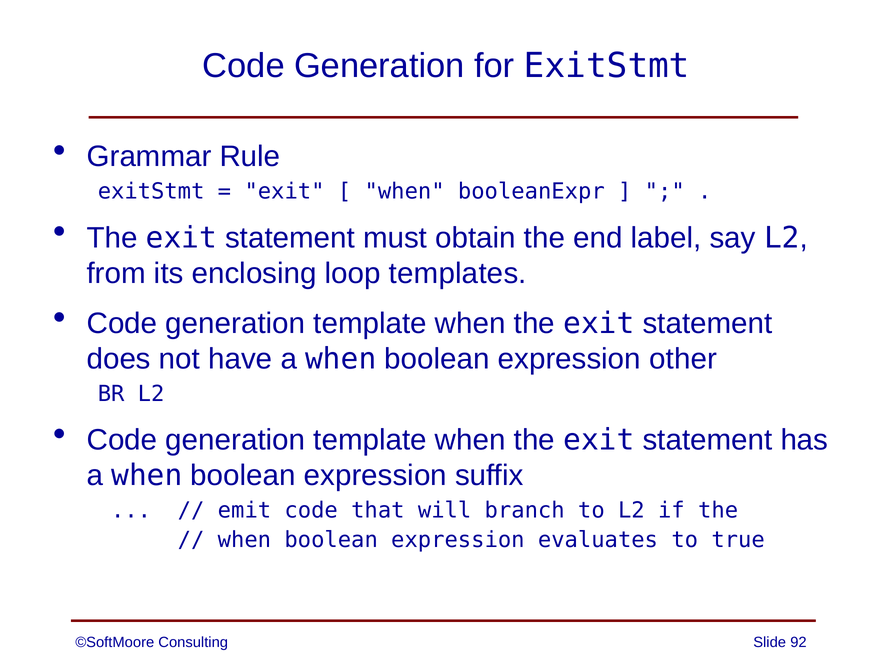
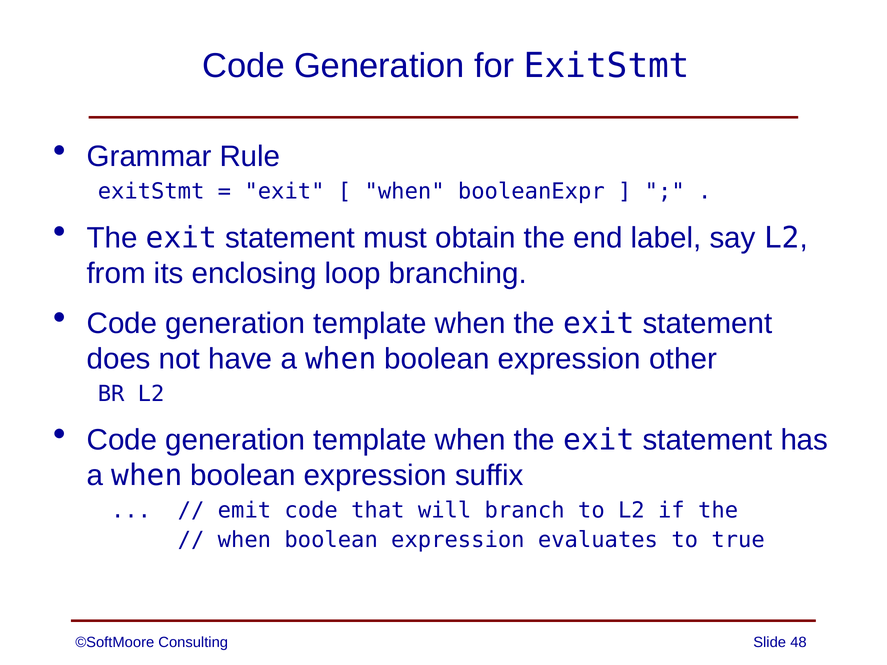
templates: templates -> branching (458, 273)
92: 92 -> 48 (798, 643)
